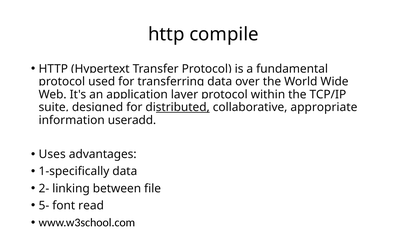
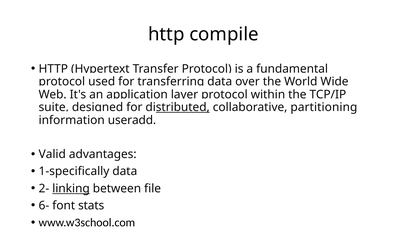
appropriate: appropriate -> partitioning (324, 107)
Uses: Uses -> Valid (52, 154)
linking underline: none -> present (71, 188)
5-: 5- -> 6- (44, 205)
read: read -> stats (91, 205)
